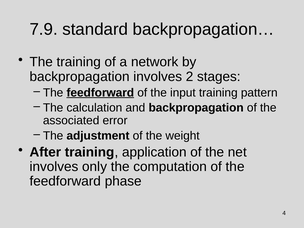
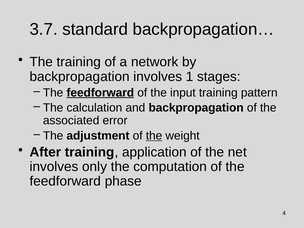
7.9: 7.9 -> 3.7 (44, 29)
2: 2 -> 1 (190, 77)
the underline: none -> present (154, 136)
